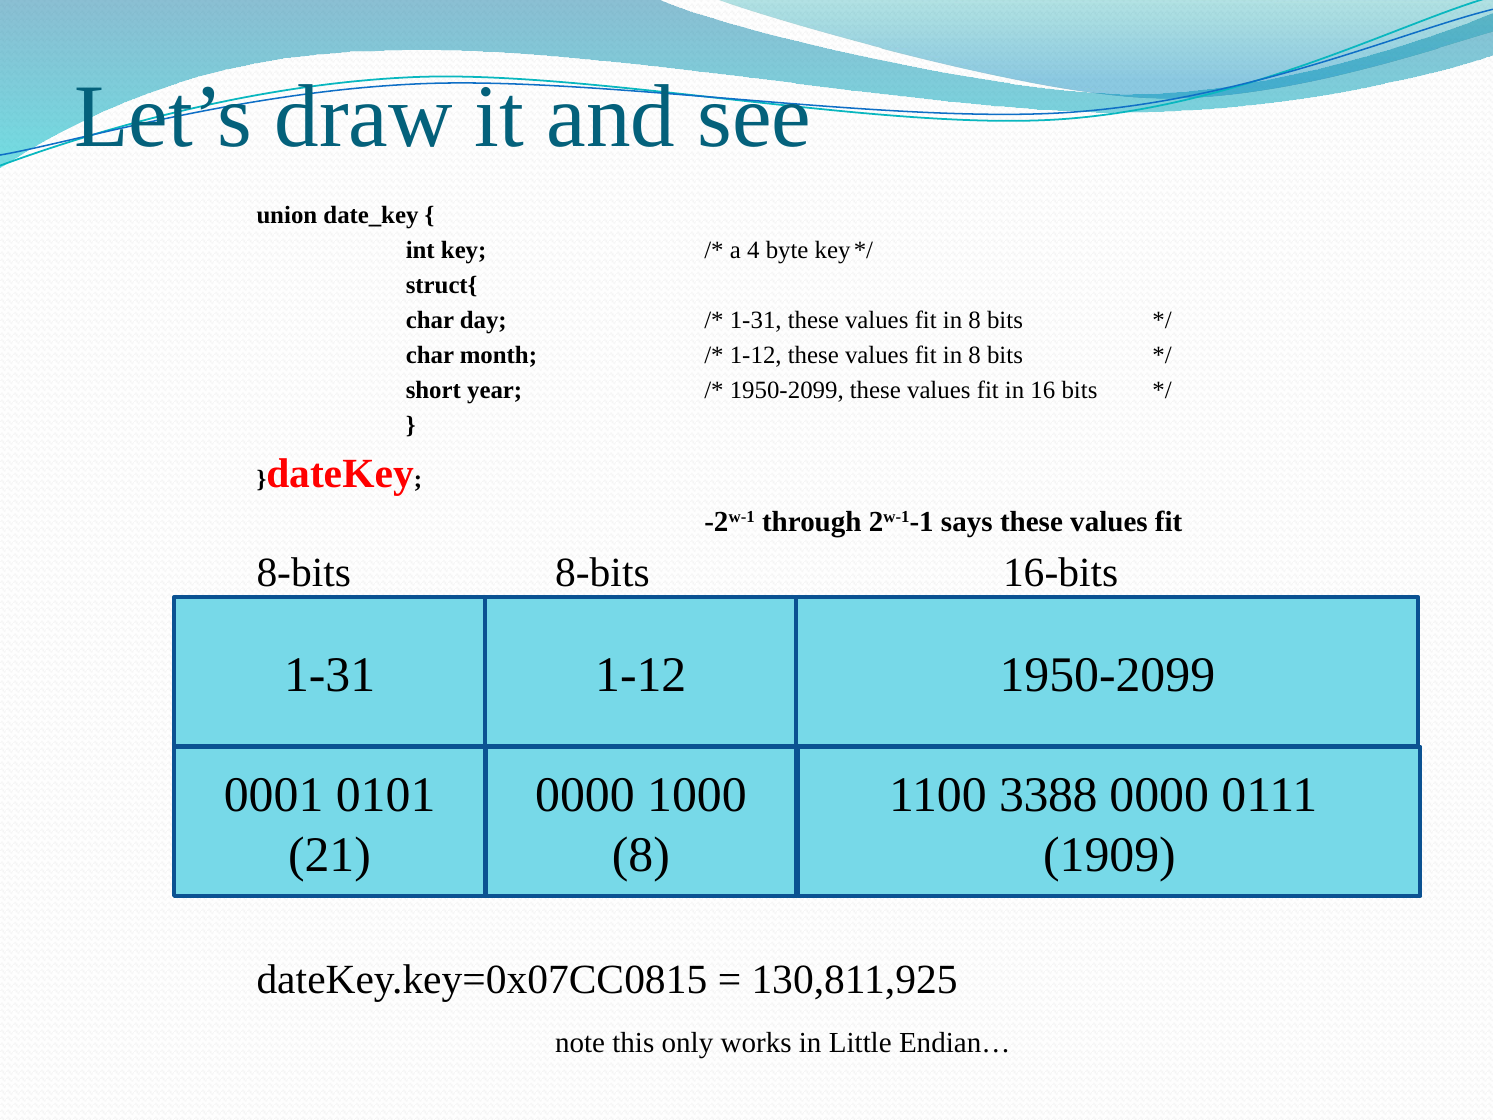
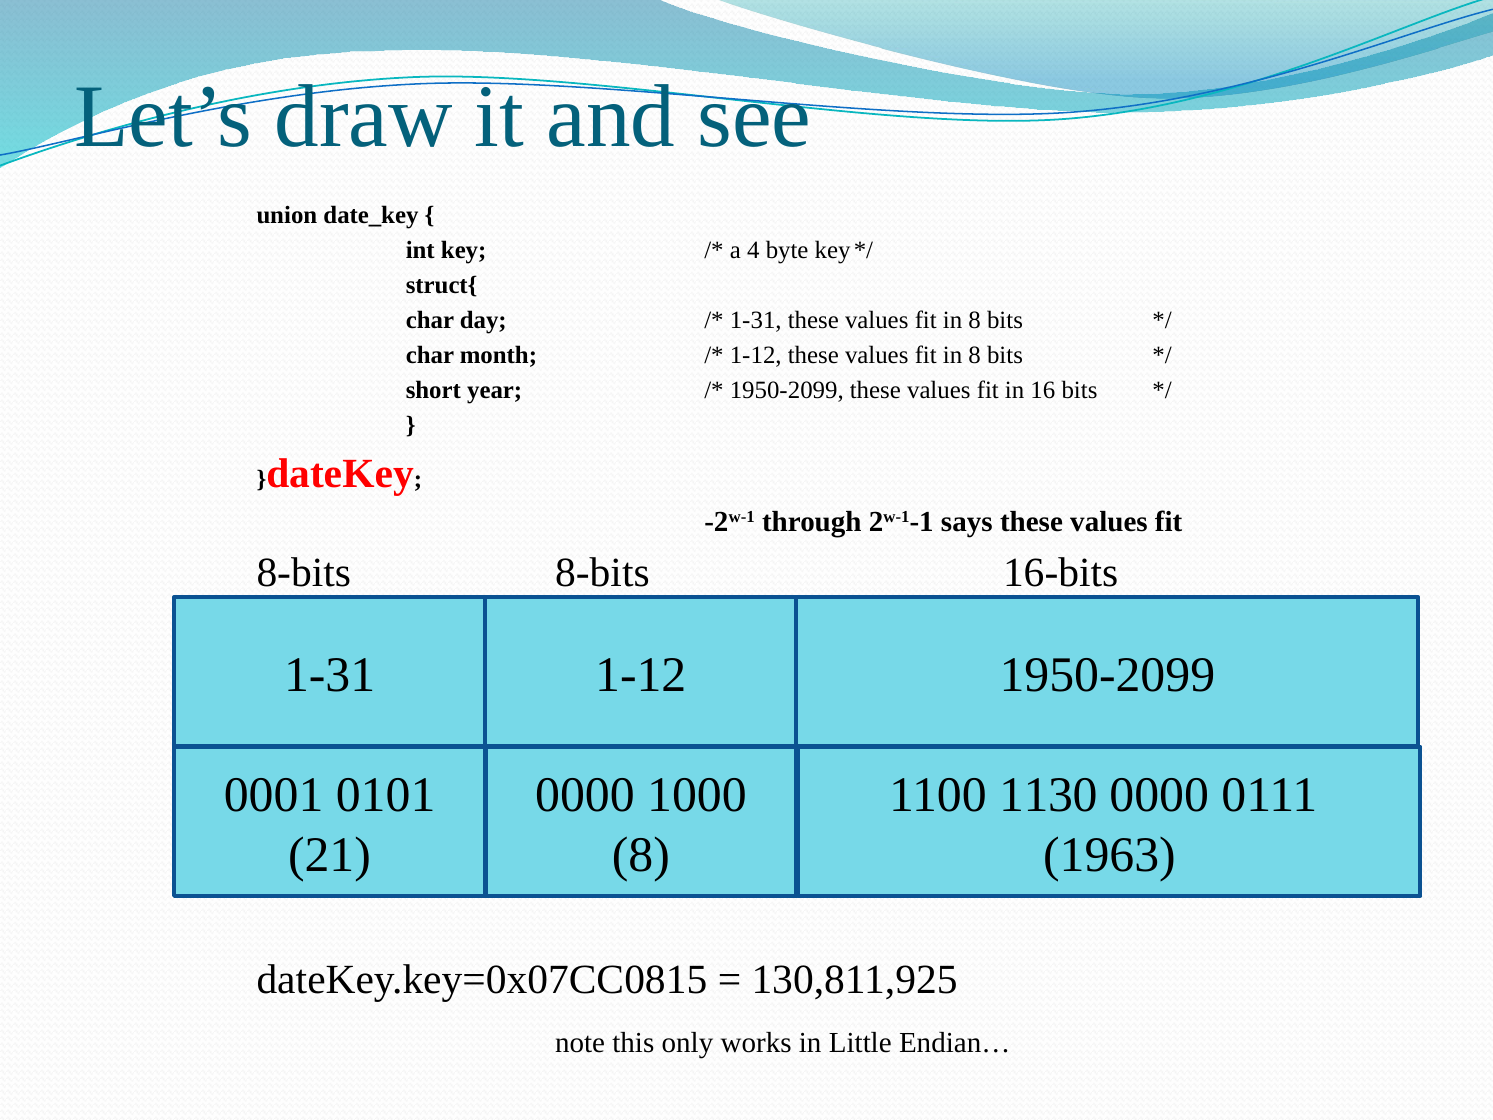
3388: 3388 -> 1130 (1048, 795)
1909: 1909 -> 1963 (1109, 854)
